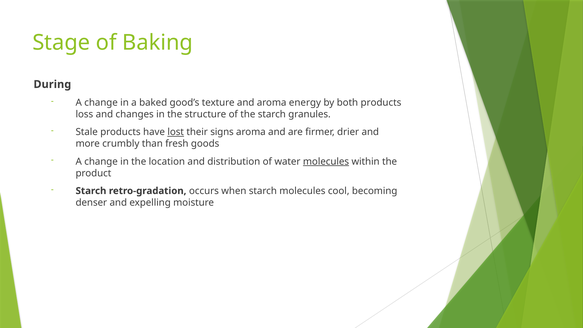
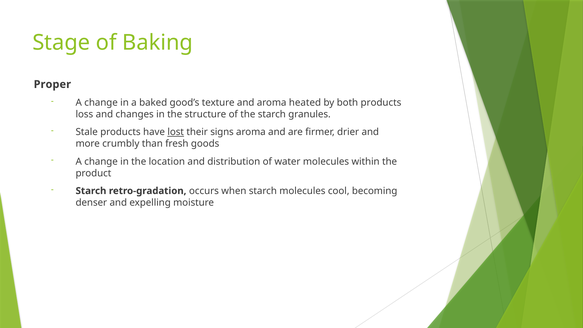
During: During -> Proper (52, 84)
energy: energy -> heated (305, 103)
molecules underline: present -> none (326, 161)
